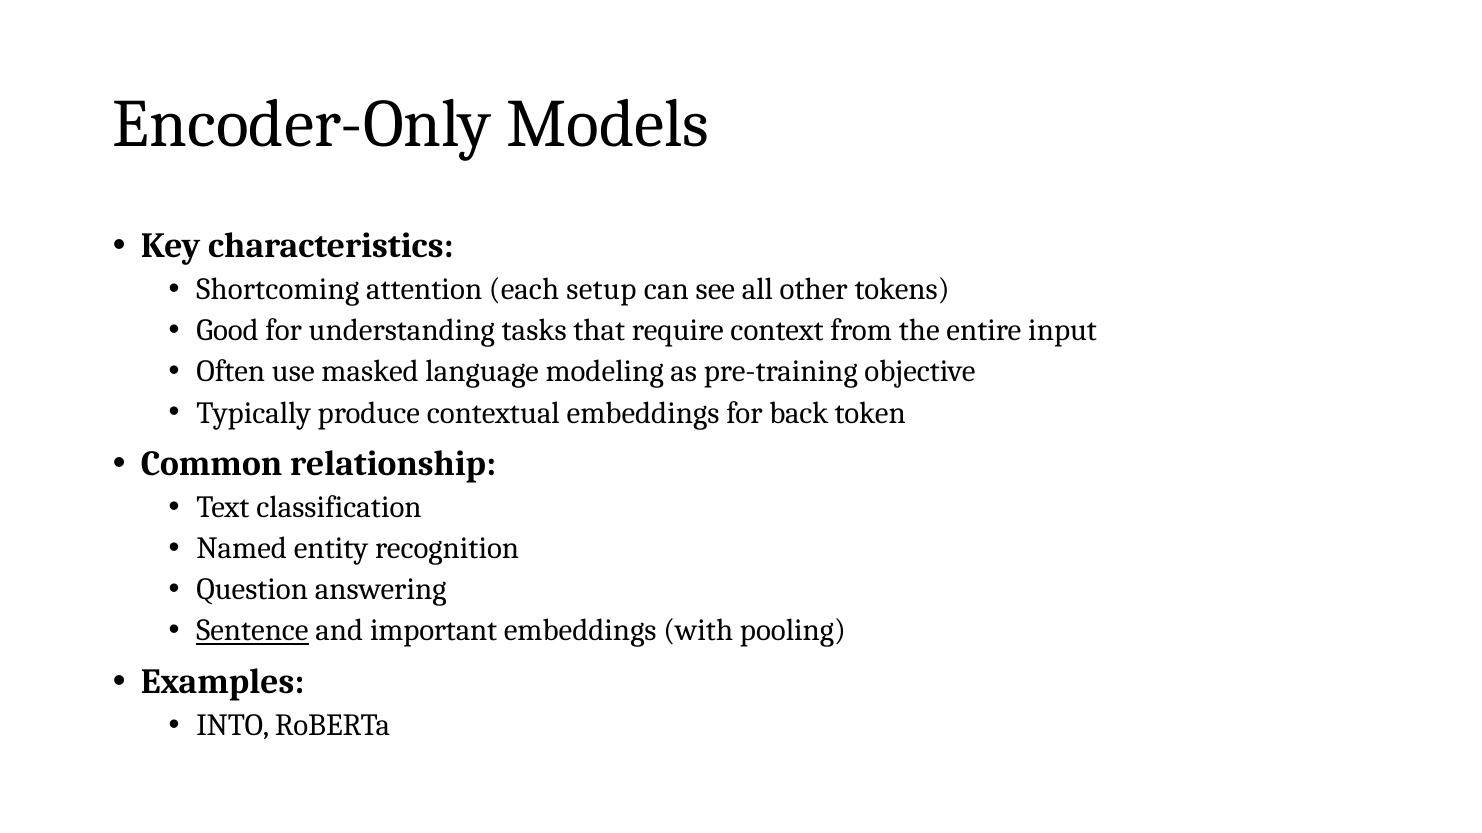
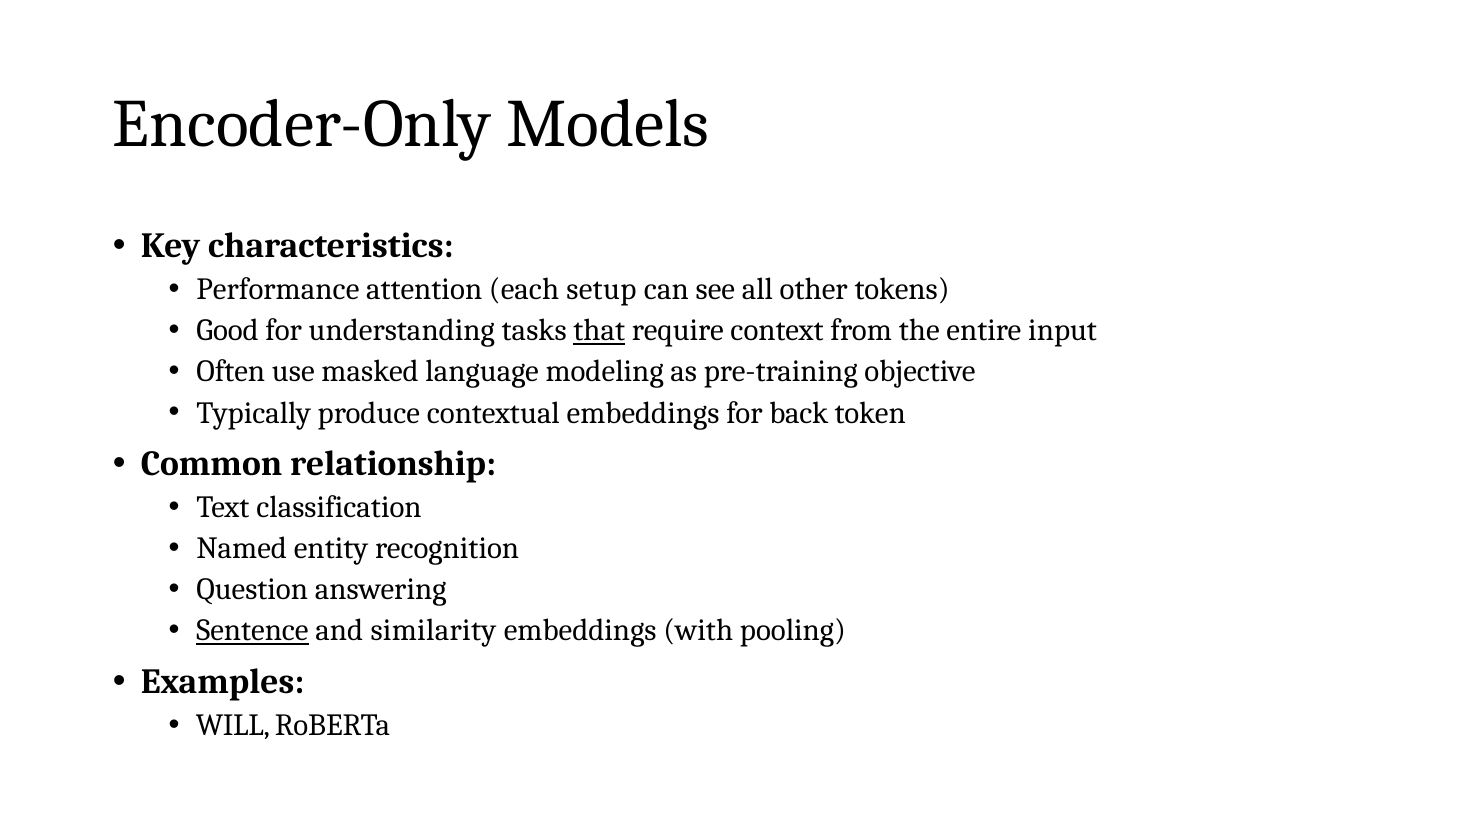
Shortcoming: Shortcoming -> Performance (278, 290)
that underline: none -> present (599, 331)
important: important -> similarity (433, 631)
INTO: INTO -> WILL (233, 726)
